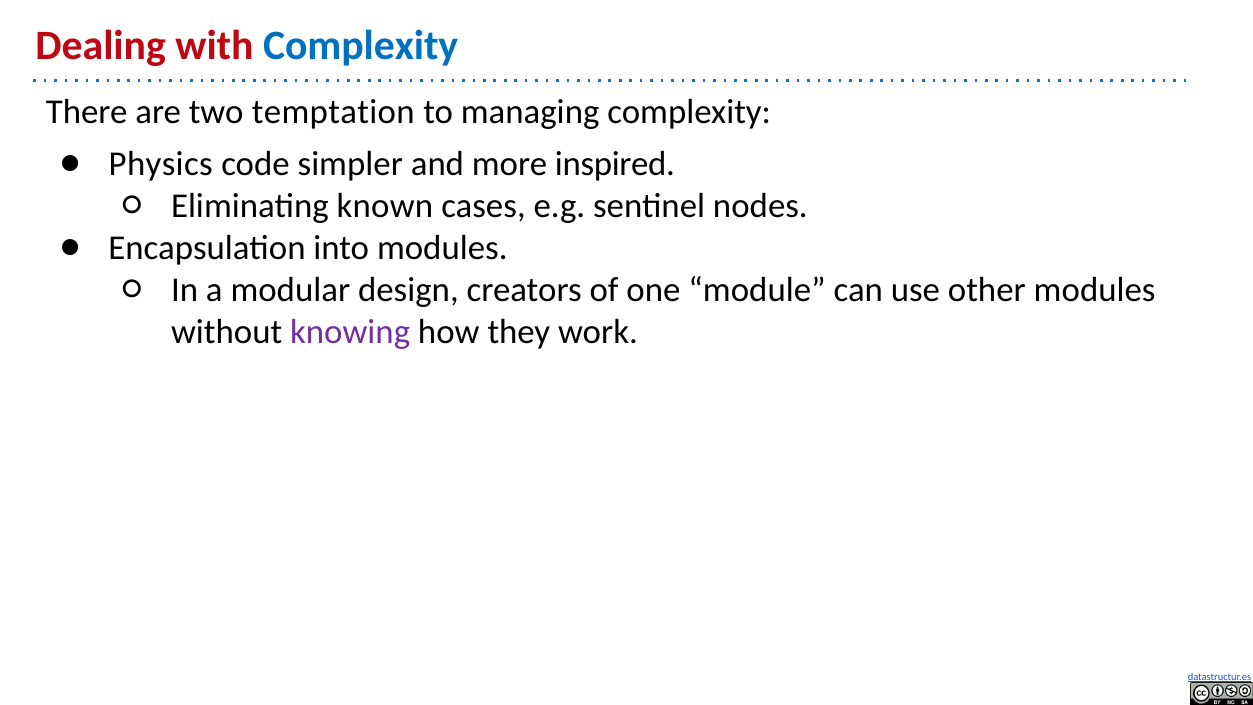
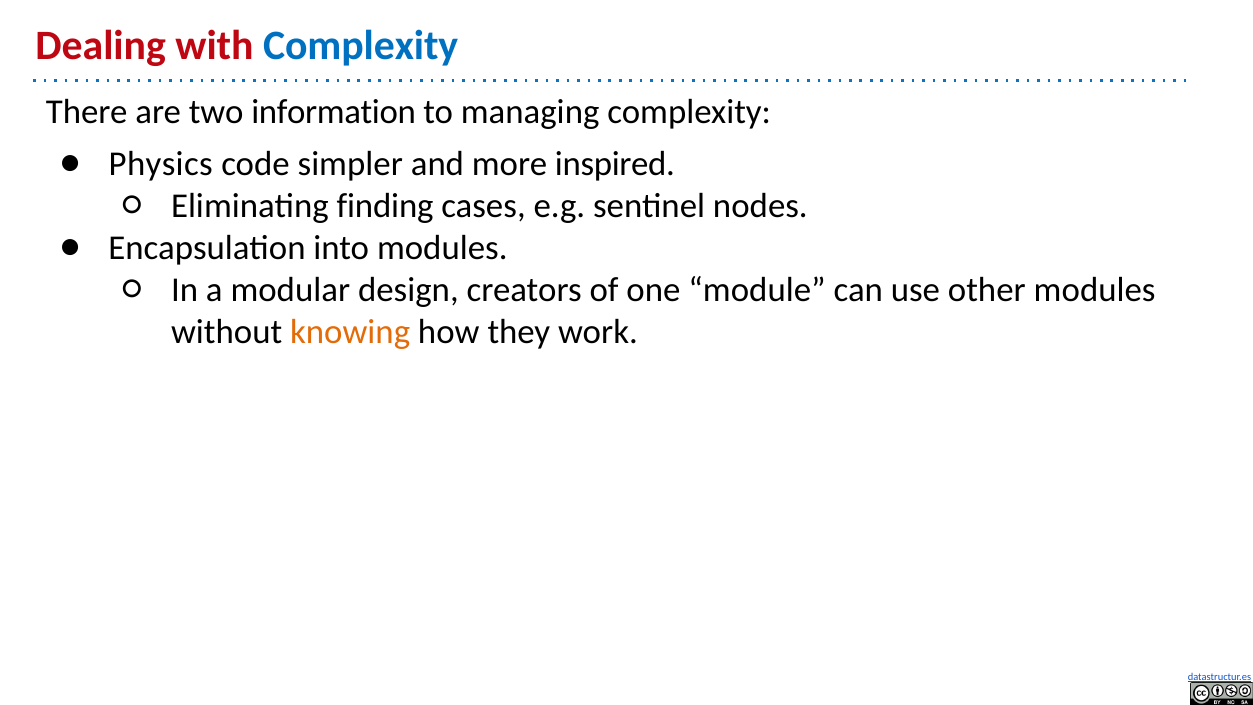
temptation: temptation -> information (334, 112)
known: known -> finding (385, 206)
knowing colour: purple -> orange (350, 332)
